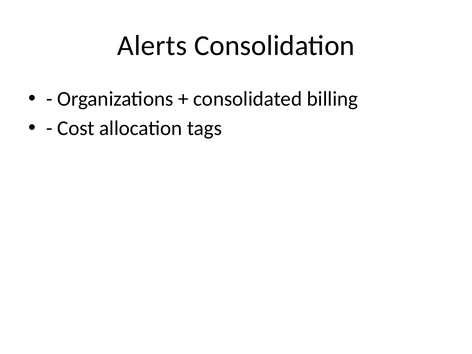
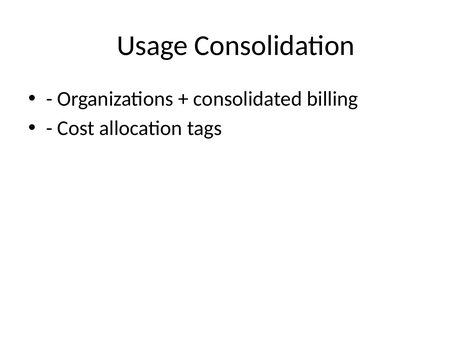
Alerts: Alerts -> Usage (152, 46)
